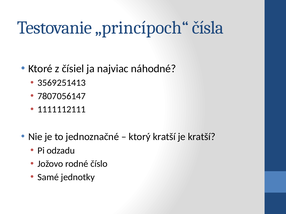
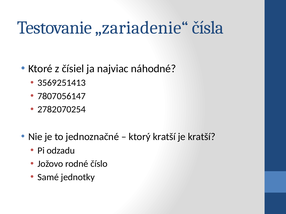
„princípoch“: „princípoch“ -> „zariadenie“ (142, 28)
1111112111: 1111112111 -> 2782070254 (62, 110)
